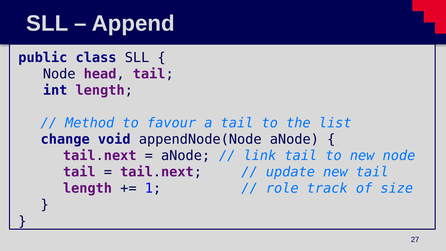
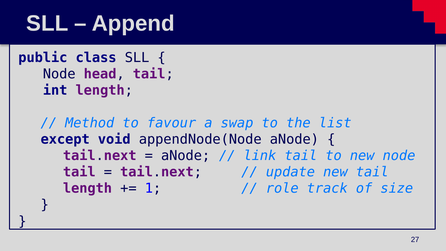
a tail: tail -> swap (237, 123)
change: change -> except (65, 139)
